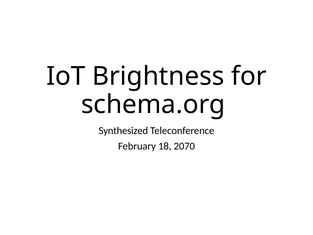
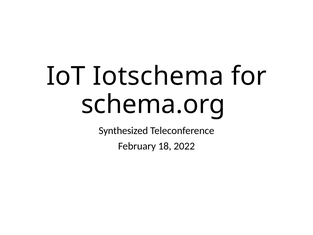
Brightness: Brightness -> Iotschema (158, 76)
2070: 2070 -> 2022 (184, 146)
